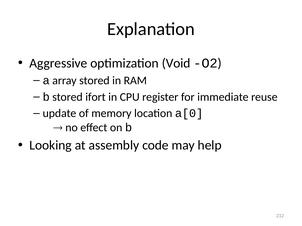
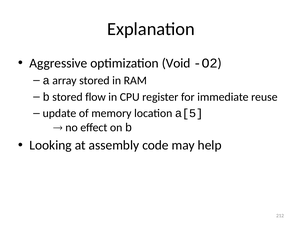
ifort: ifort -> flow (96, 97)
a[0: a[0 -> a[5 (189, 114)
